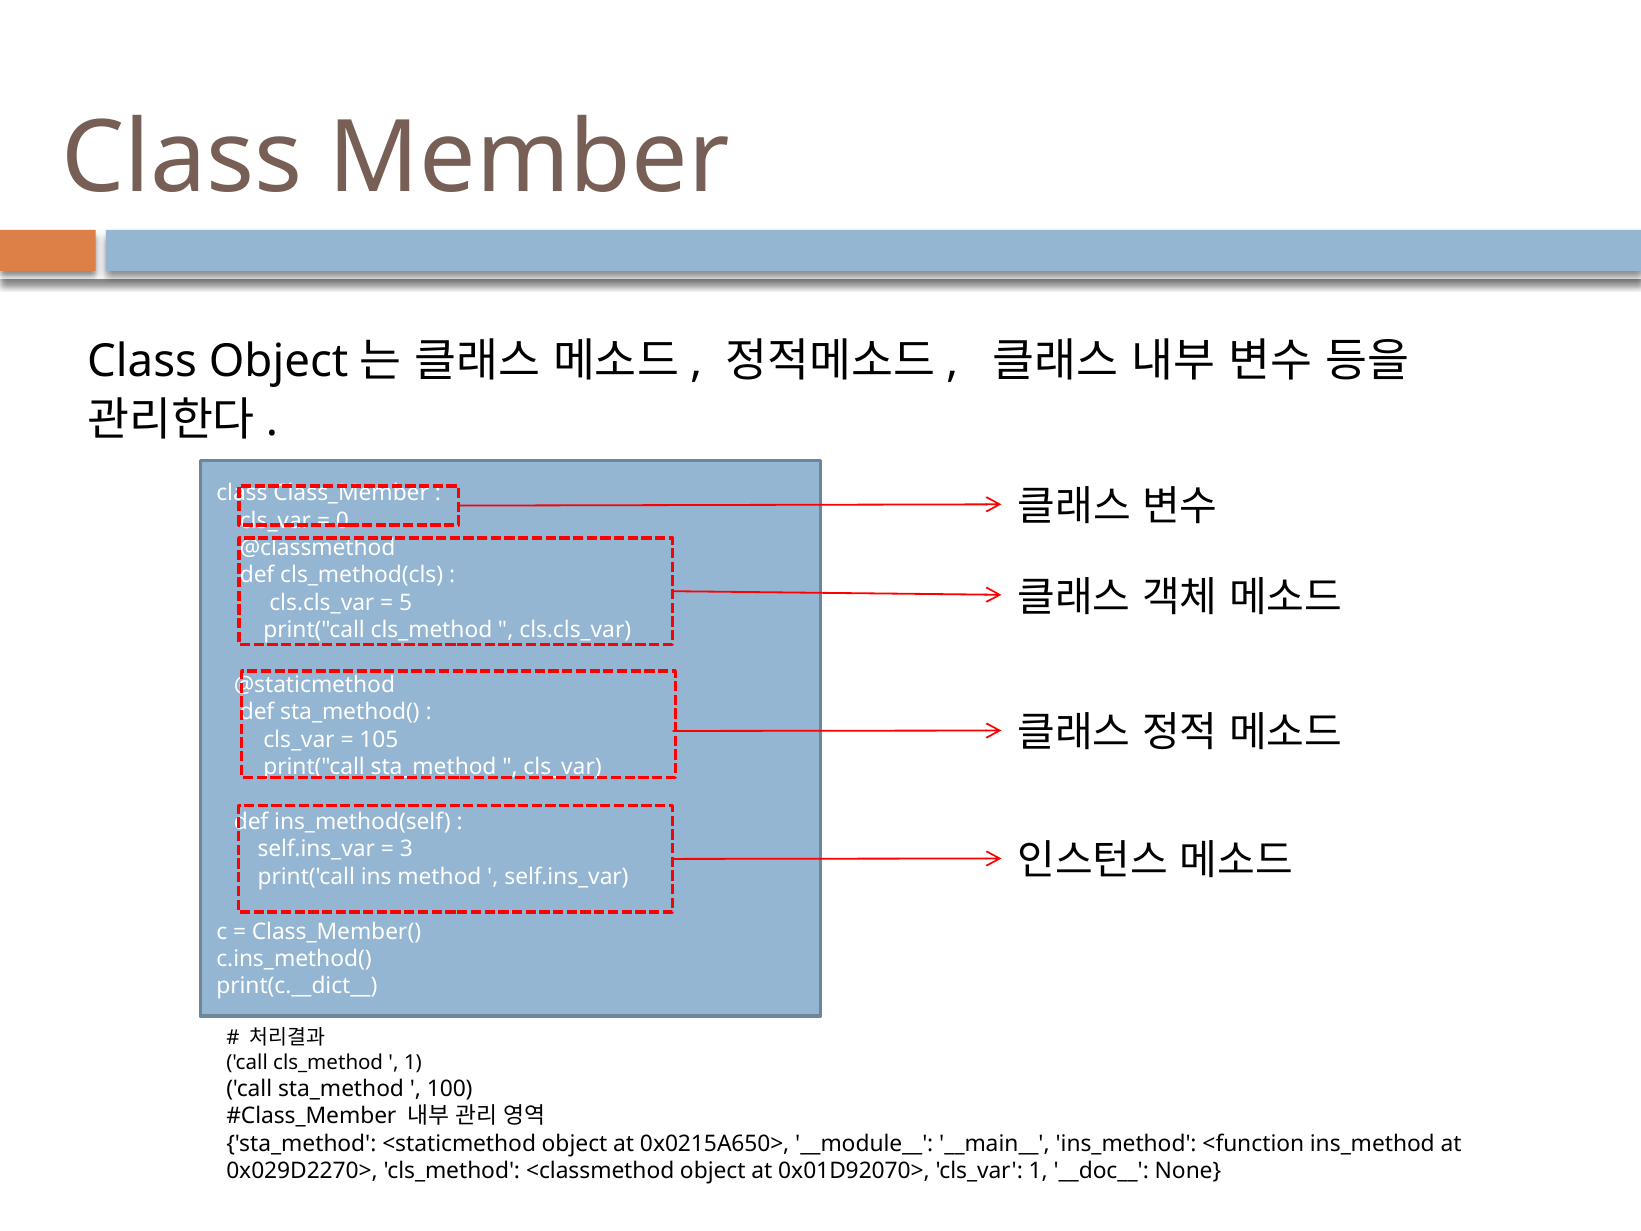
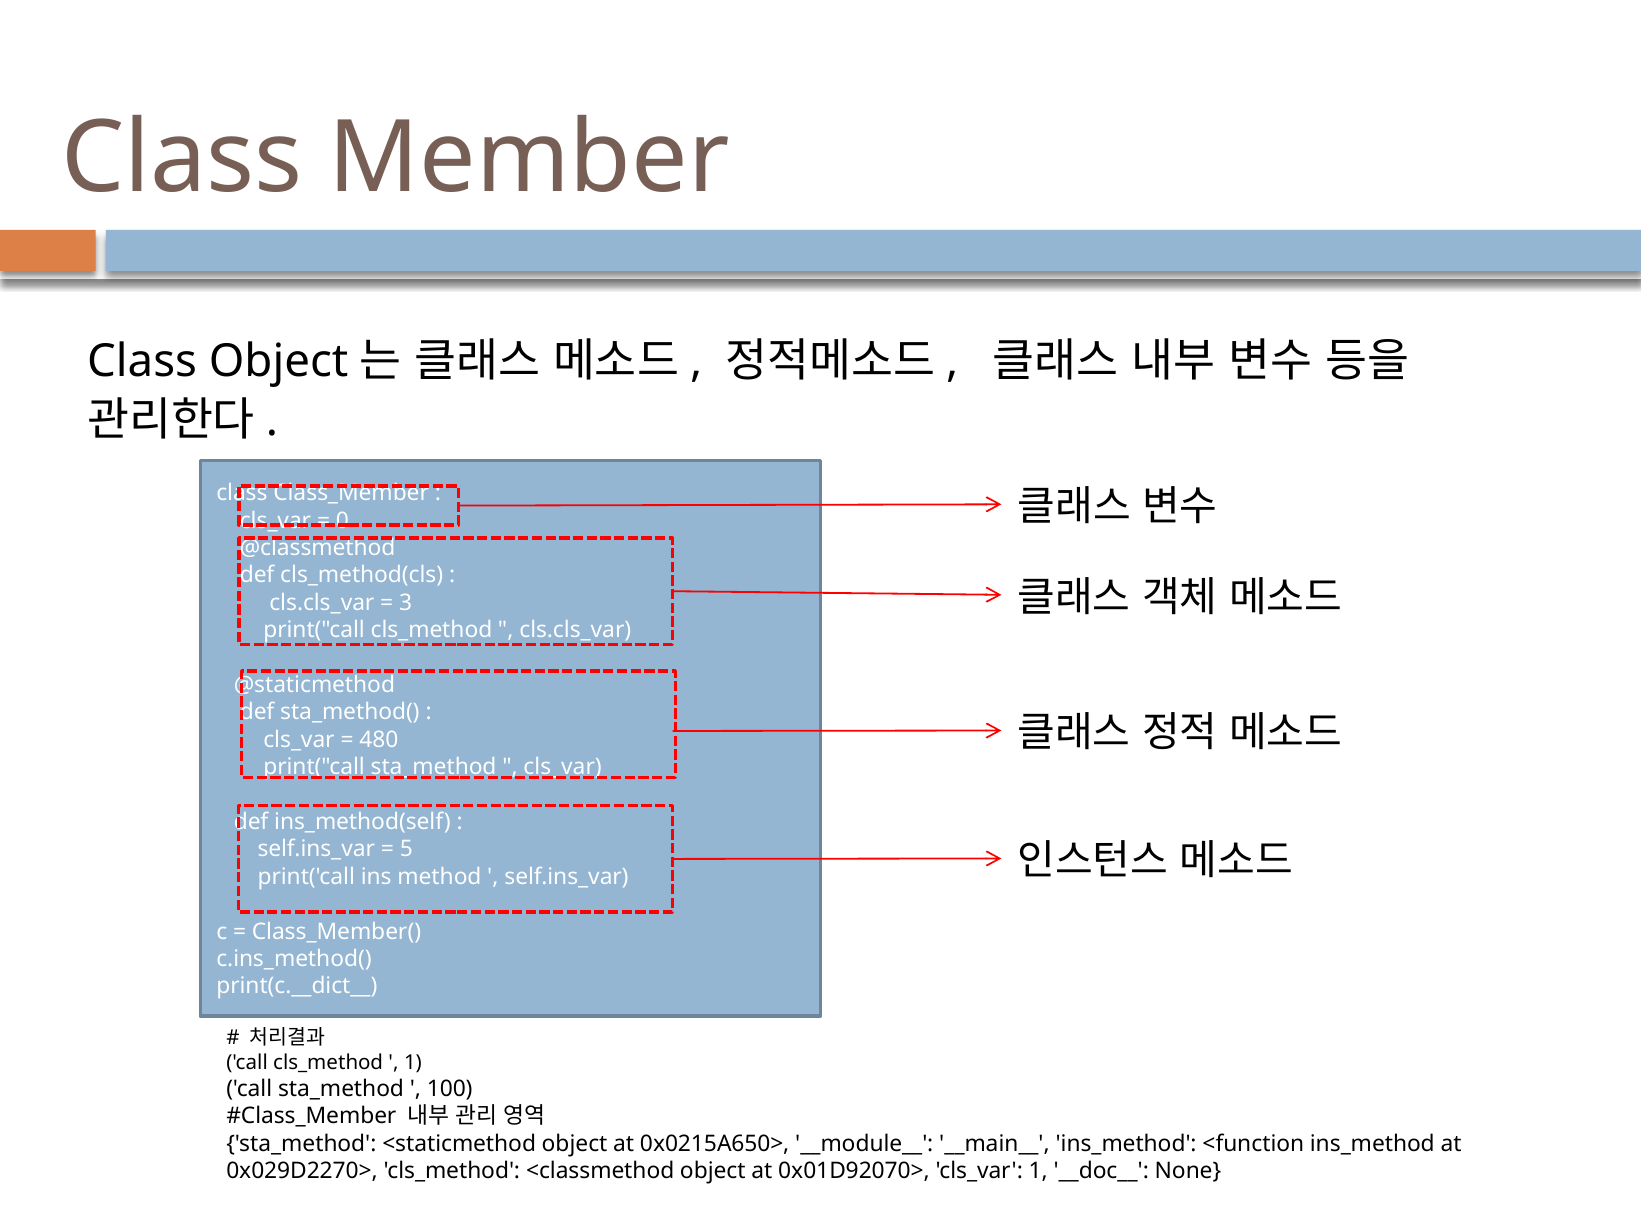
5: 5 -> 3 (406, 603)
105: 105 -> 480 (379, 740)
3: 3 -> 5 (406, 849)
